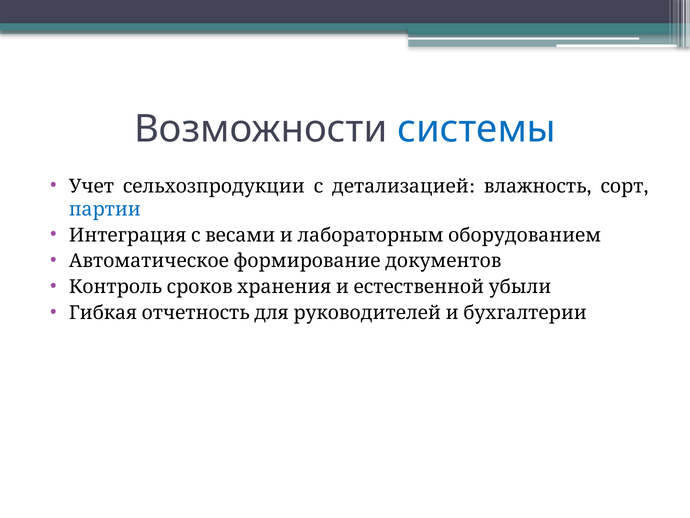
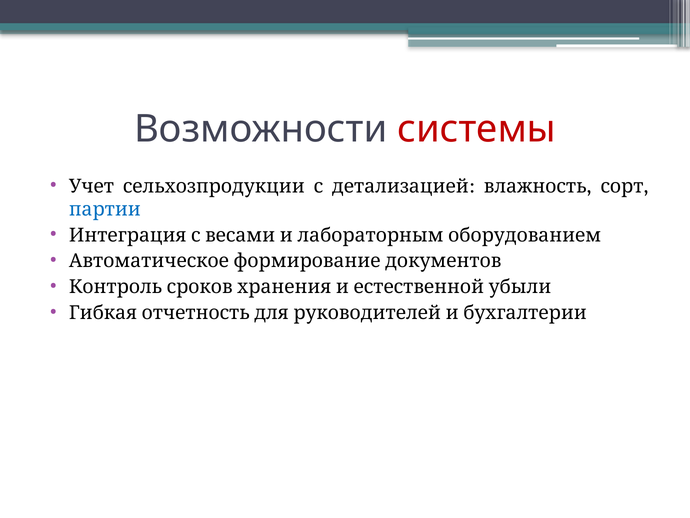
системы colour: blue -> red (477, 129)
